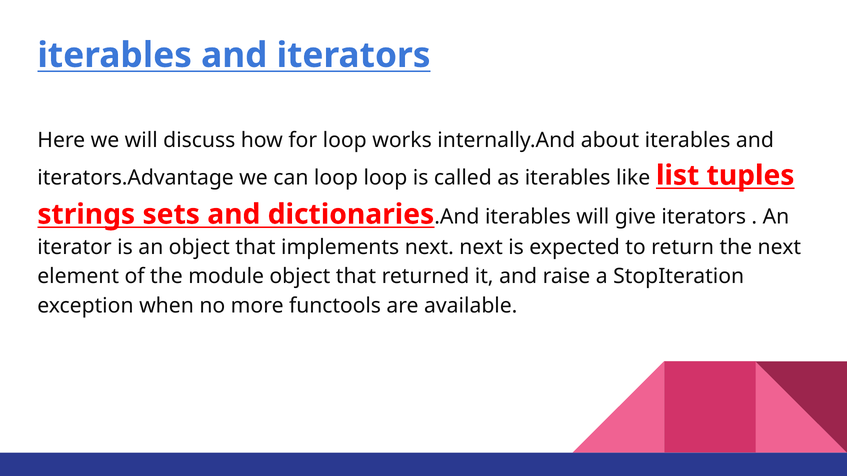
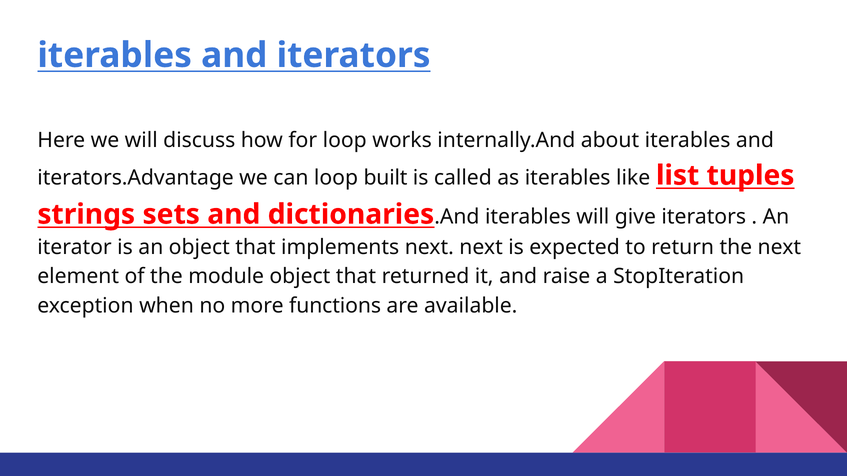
loop loop: loop -> built (385, 178)
functools: functools -> functions (335, 306)
